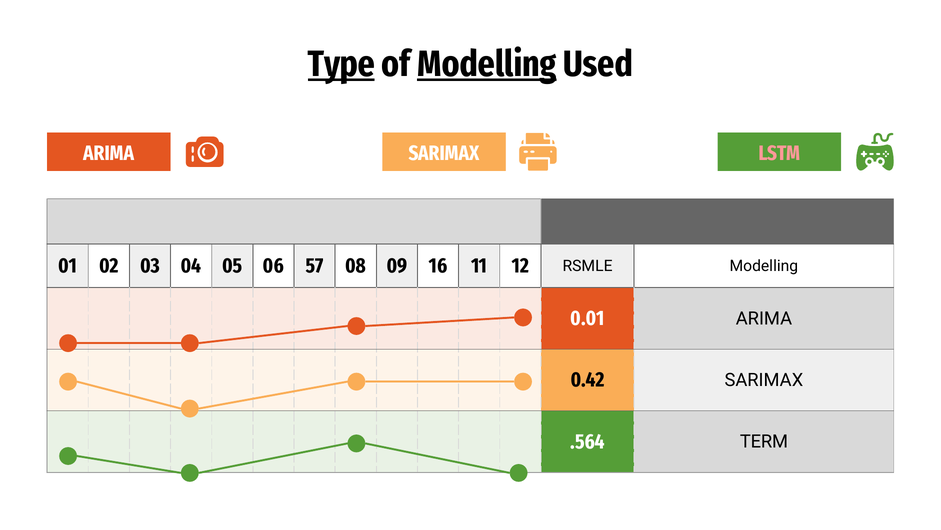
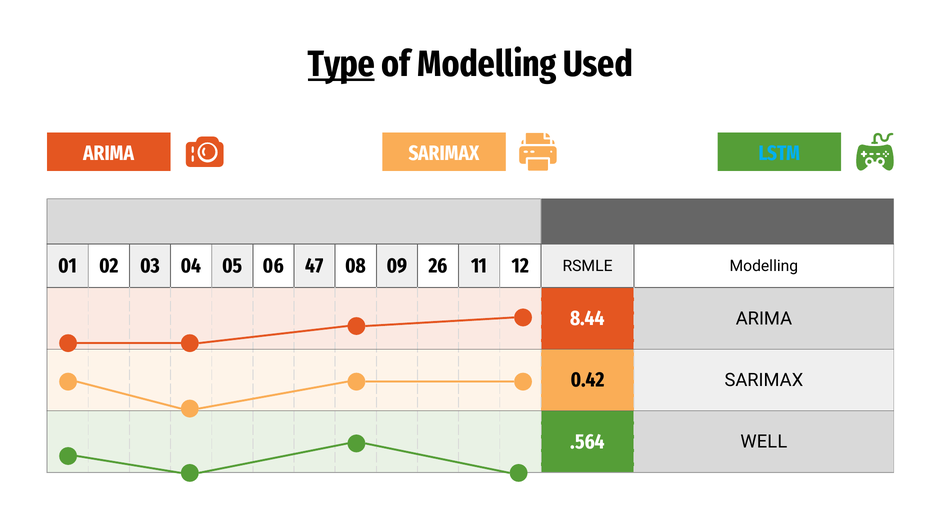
Modelling underline: present -> none (487, 64)
LSTM colour: pink -> light blue (779, 153)
57: 57 -> 47 (314, 265)
16: 16 -> 26 (438, 265)
0.01: 0.01 -> 8.44 (588, 318)
TERM: TERM -> WELL (764, 441)
